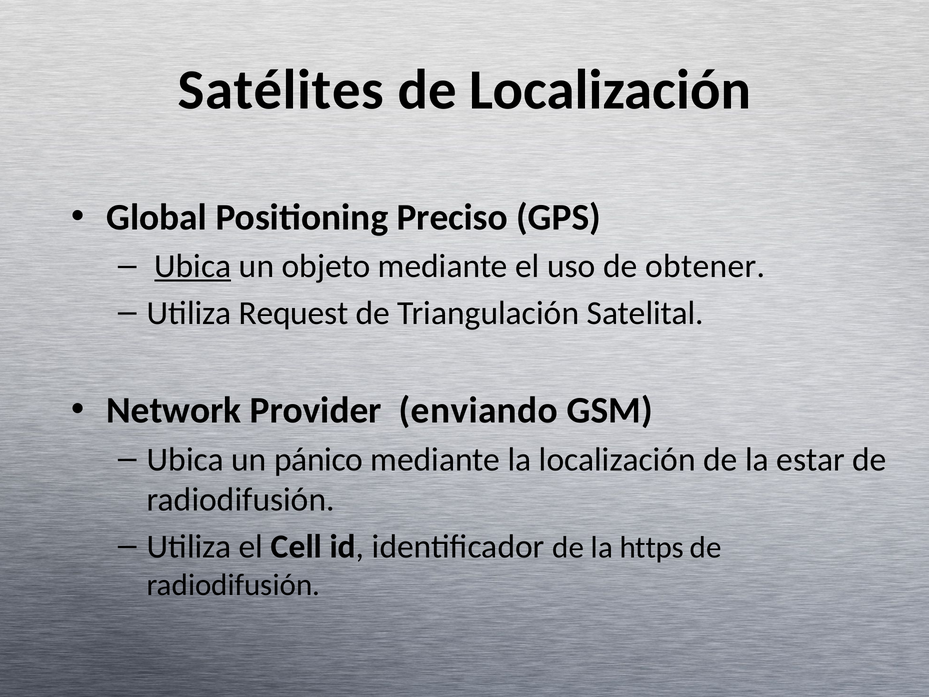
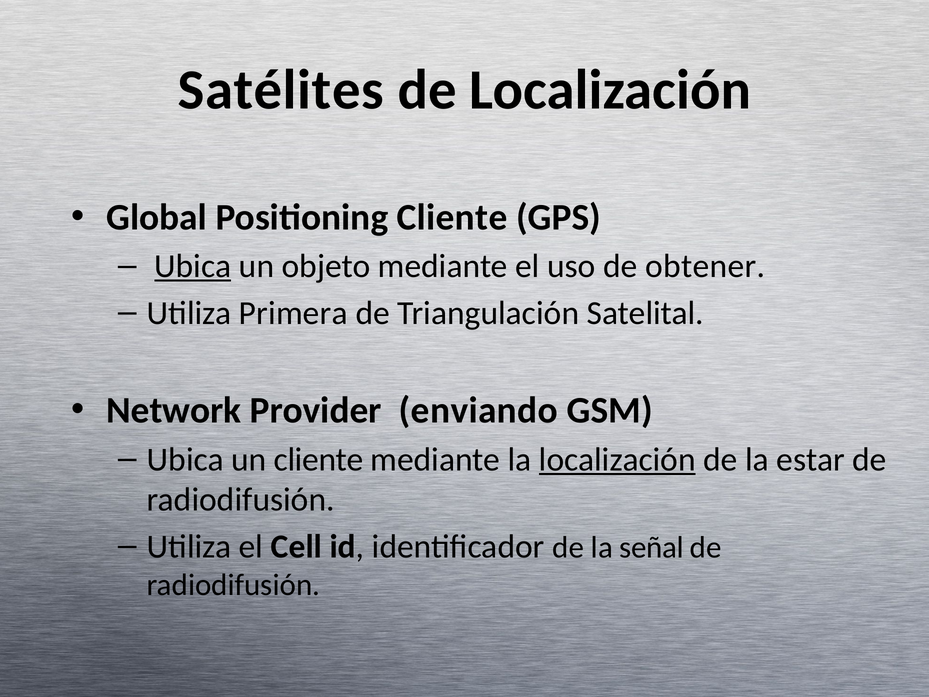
Positioning Preciso: Preciso -> Cliente (452, 217)
Request: Request -> Primera (293, 313)
un pánico: pánico -> cliente (319, 459)
localización underline: none -> present (617, 459)
https: https -> señal (652, 547)
